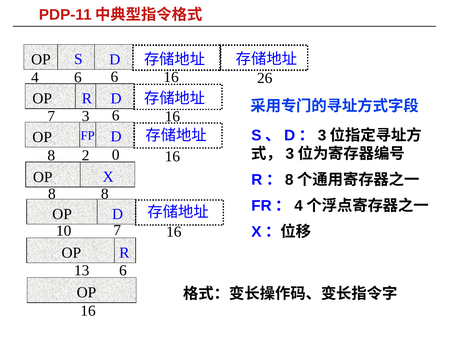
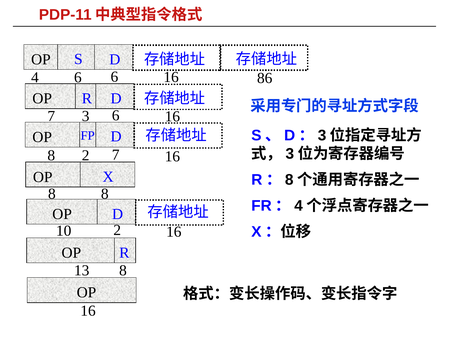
26: 26 -> 86 (265, 78)
0: 0 -> 7 (116, 155)
10 7: 7 -> 2 (117, 230)
13 6: 6 -> 8 (123, 271)
